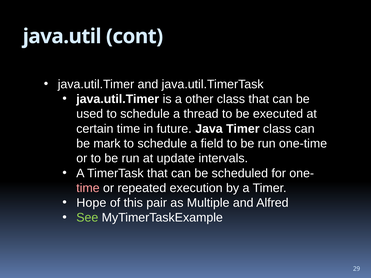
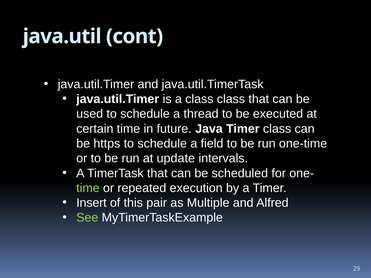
a other: other -> class (199, 99)
mark: mark -> https (107, 144)
time colour: pink -> light green (88, 188)
Hope: Hope -> Insert (91, 203)
